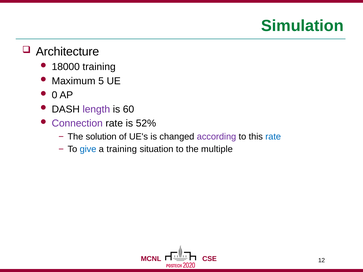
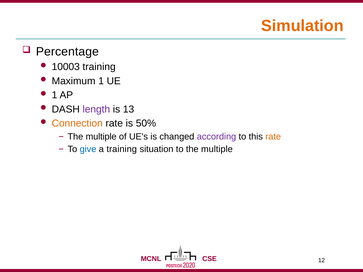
Simulation colour: green -> orange (302, 26)
Architecture: Architecture -> Percentage (67, 52)
18000: 18000 -> 10003 (66, 67)
Maximum 5: 5 -> 1 (101, 81)
0: 0 -> 1 (55, 95)
60: 60 -> 13 (129, 109)
Connection colour: purple -> orange (77, 123)
52%: 52% -> 50% (146, 123)
solution: solution -> multiple (101, 137)
rate colour: blue -> orange (273, 137)
